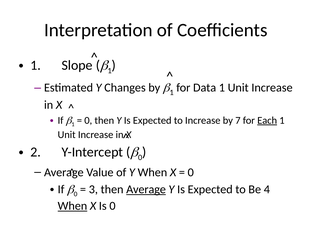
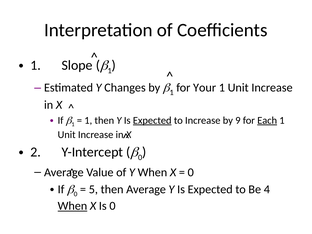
Data: Data -> Your (205, 88)
0: 0 -> 1 (88, 120)
Expected underline: none -> present (152, 120)
7: 7 -> 9 (238, 120)
3: 3 -> 5 (93, 189)
Average underline: present -> none (146, 189)
